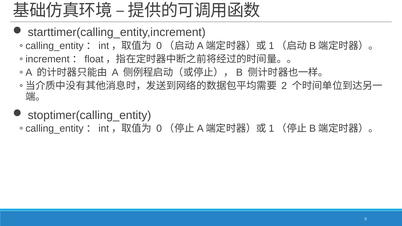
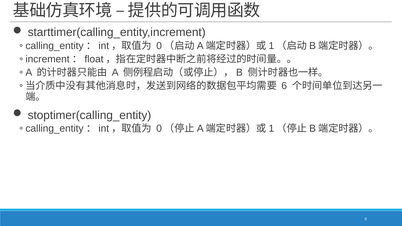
2: 2 -> 6 (284, 86)
